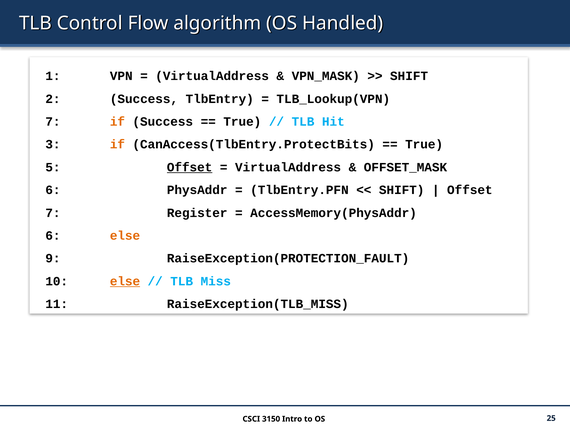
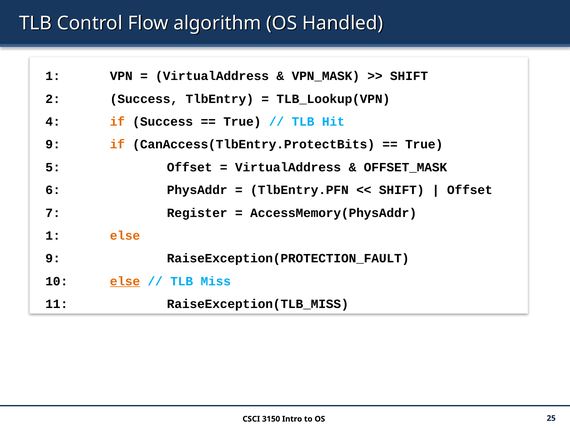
7: 7 -> 4 (53, 121)
3: 3 -> 9 (53, 144)
Offset underline: present -> none (190, 167)
6: 6 -> 1 (53, 235)
